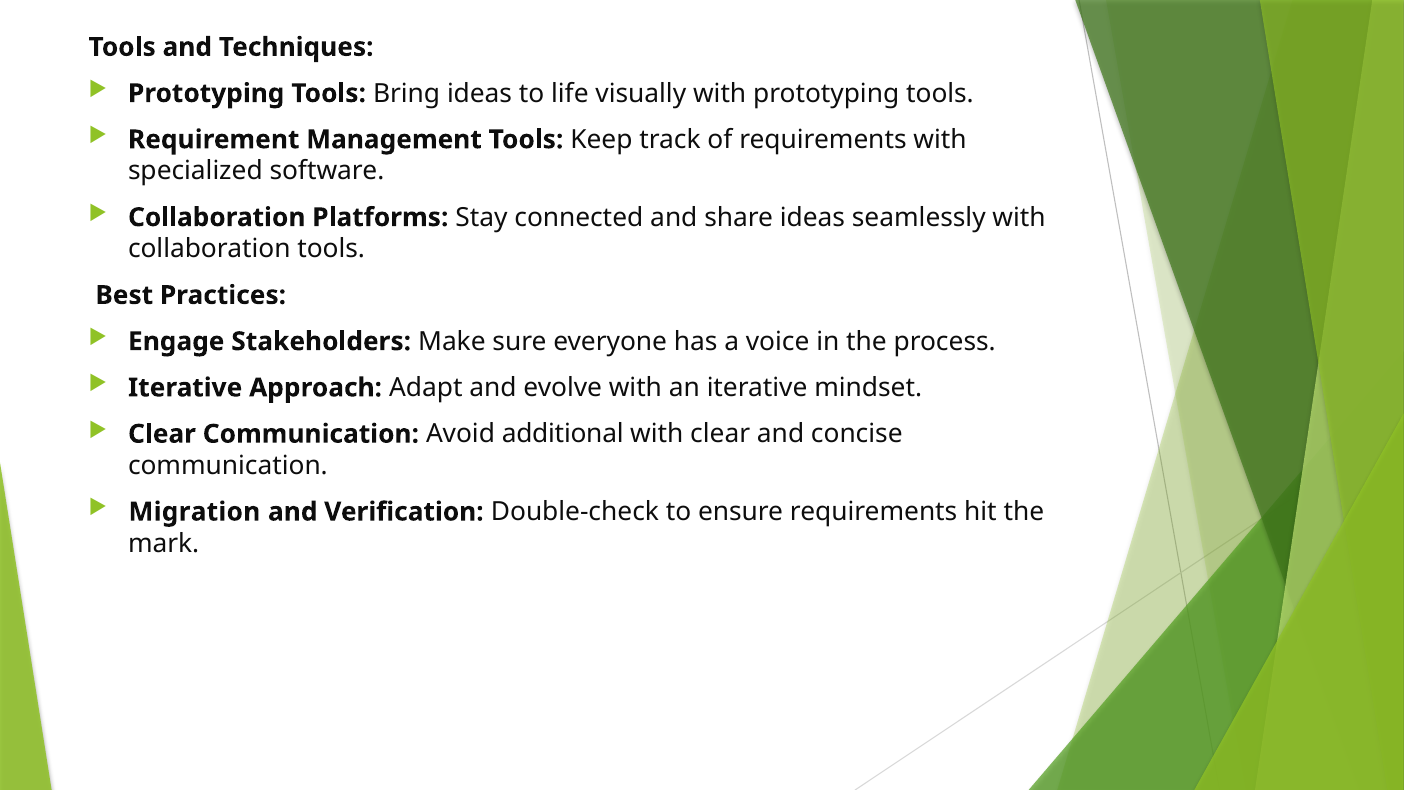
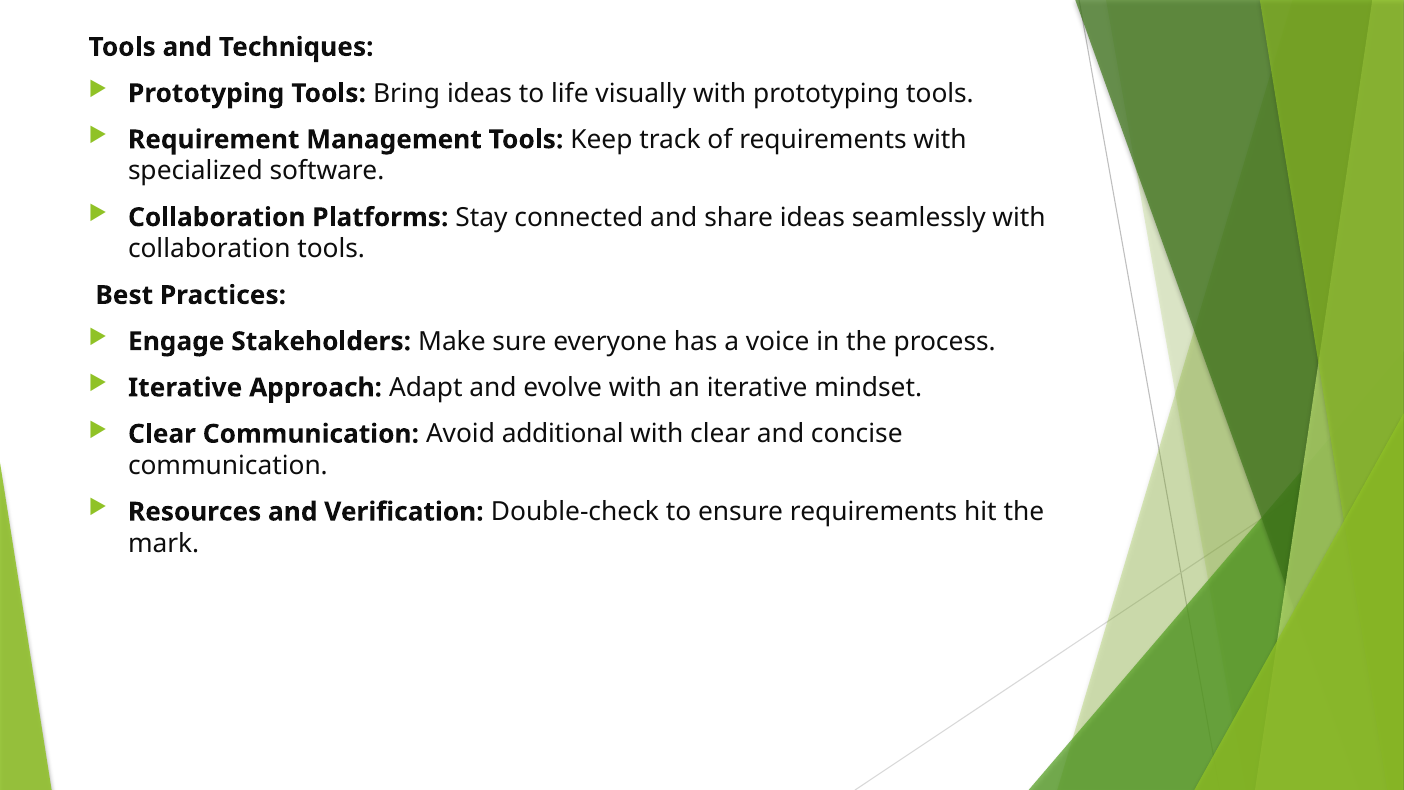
Migration: Migration -> Resources (195, 512)
